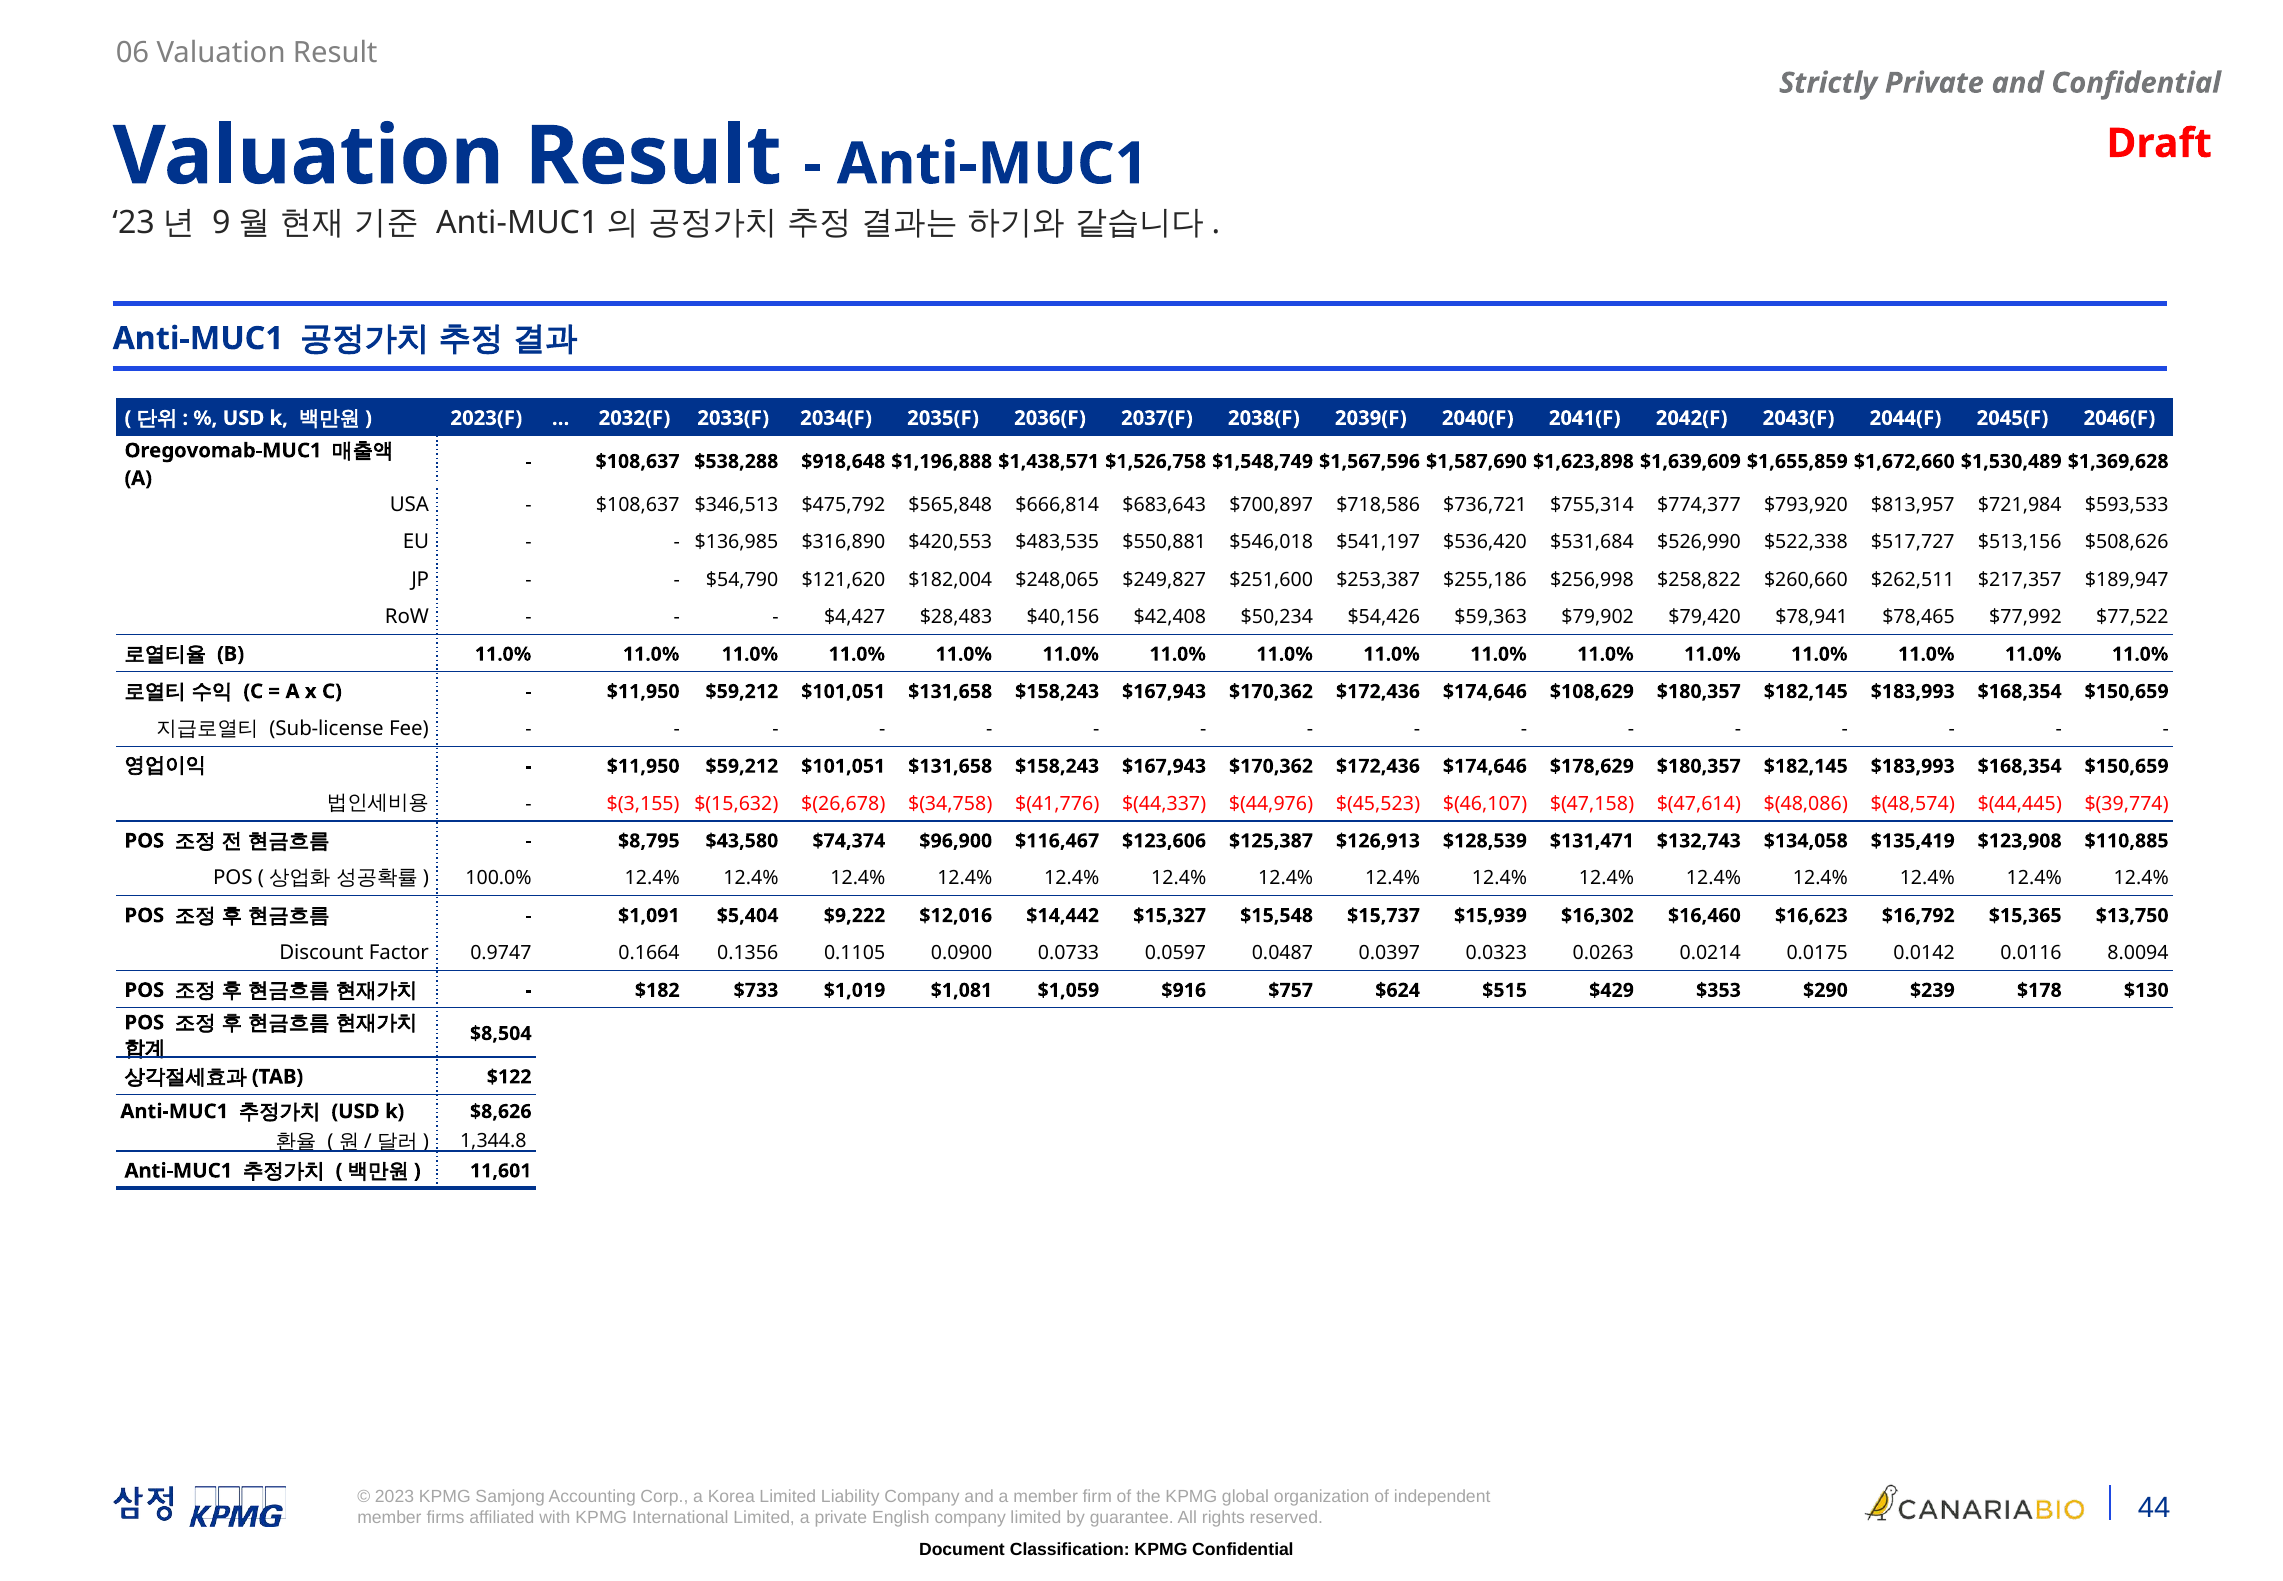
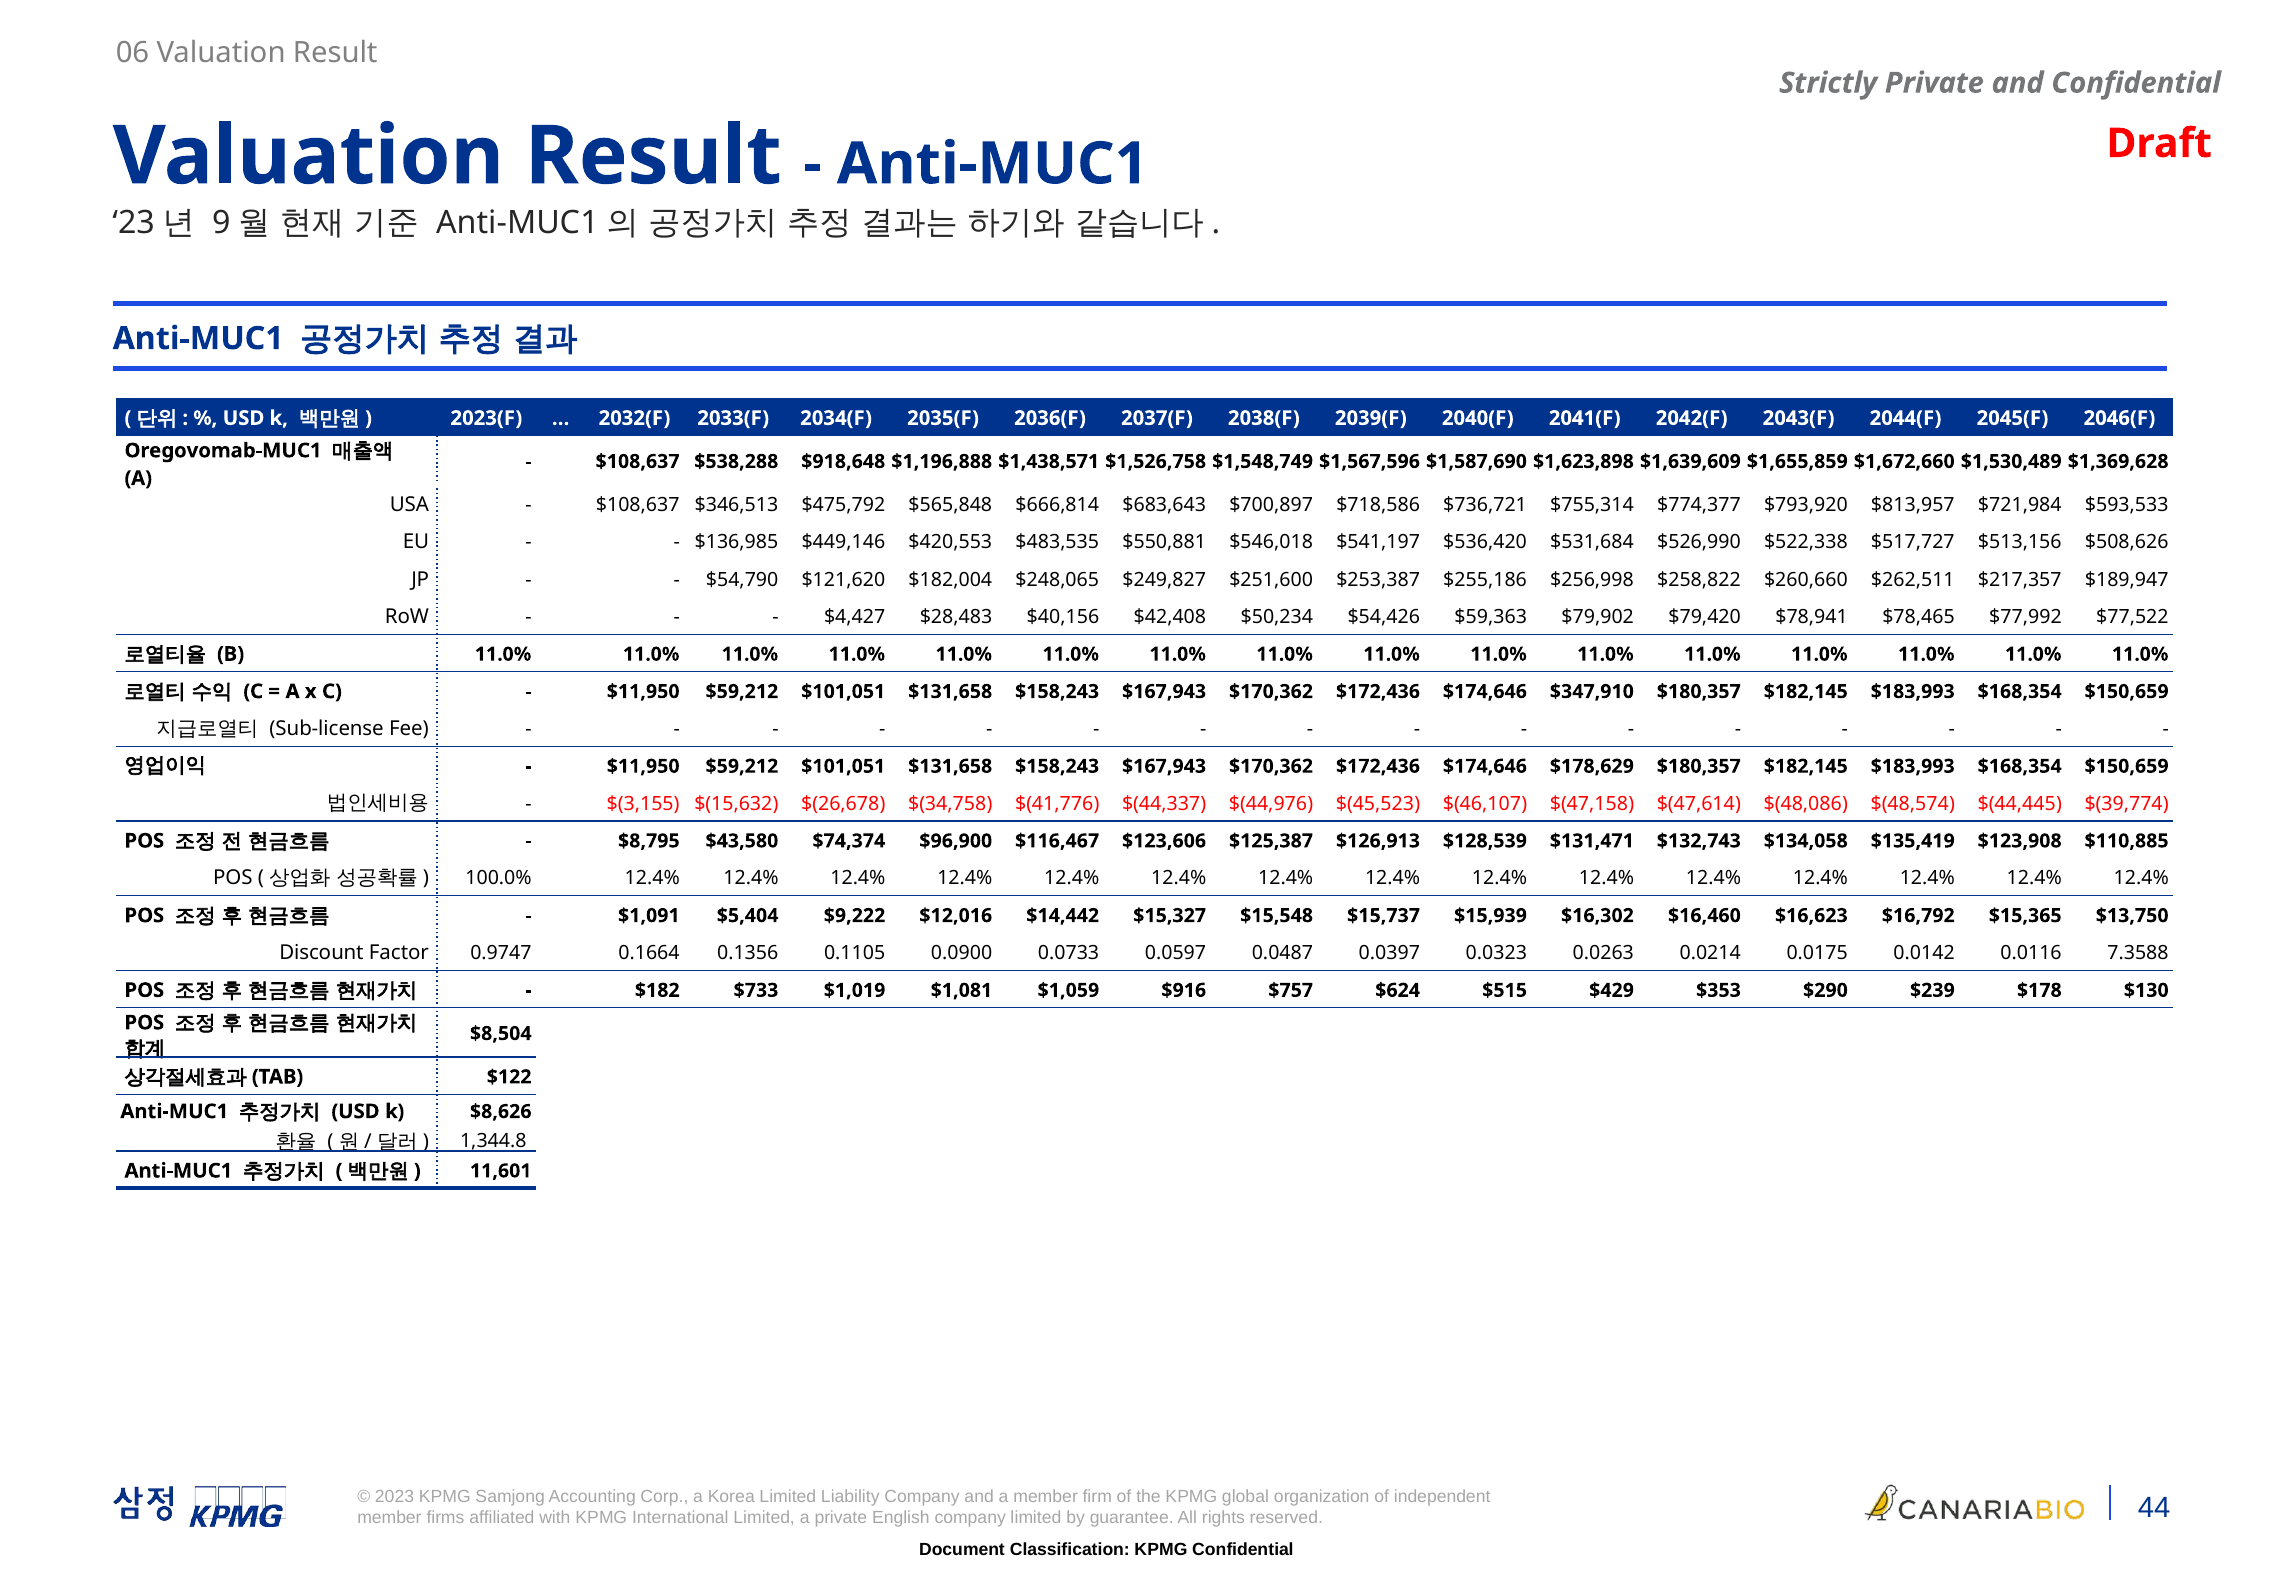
$316,890: $316,890 -> $449,146 (843, 542)
$108,629: $108,629 -> $347,910 (1592, 691)
8.0094: 8.0094 -> 7.3588 (2138, 953)
